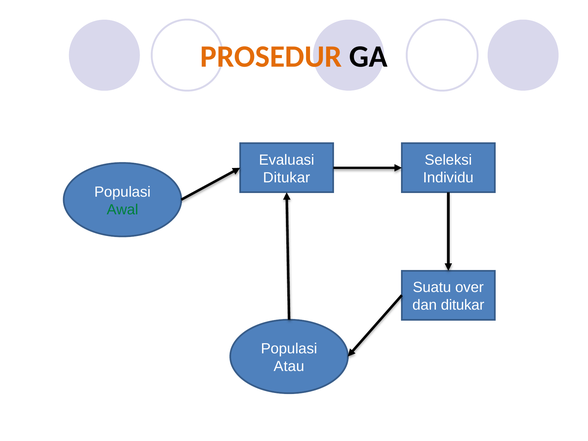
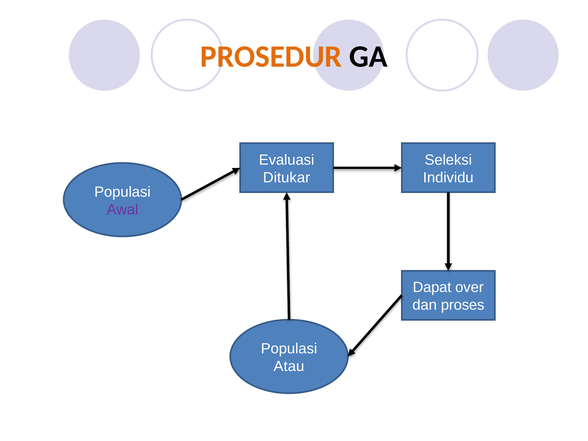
Awal colour: green -> purple (122, 210)
Suatu: Suatu -> Dapat (432, 287)
dan ditukar: ditukar -> proses (463, 305)
